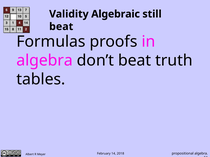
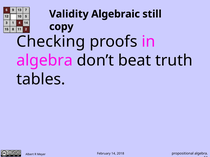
beat: beat -> copy (61, 27)
Formulas: Formulas -> Checking (51, 42)
